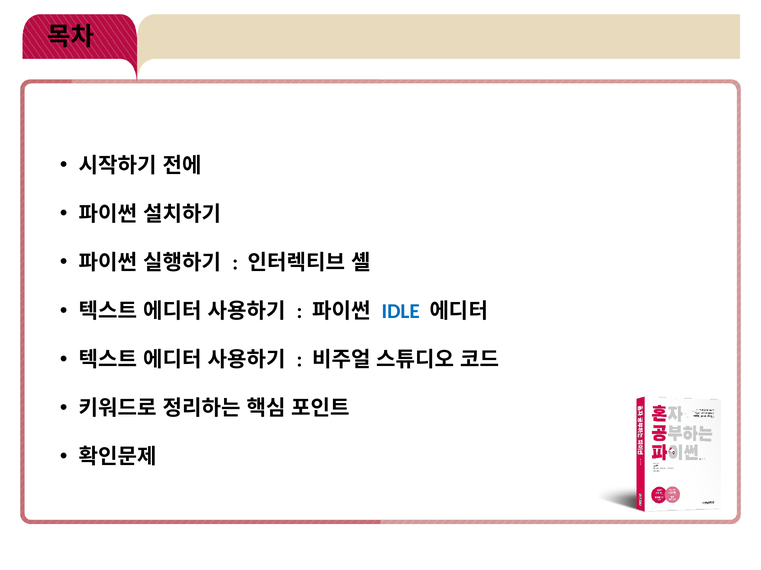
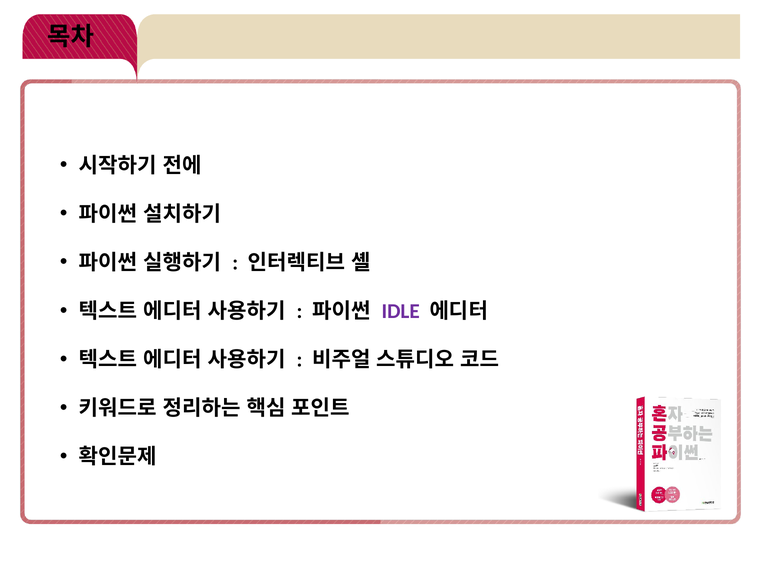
IDLE colour: blue -> purple (401, 312)
